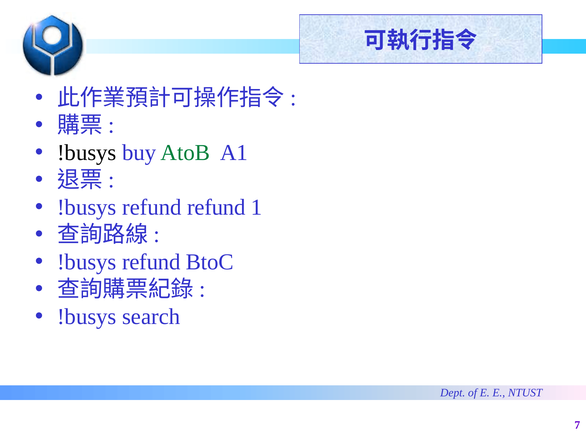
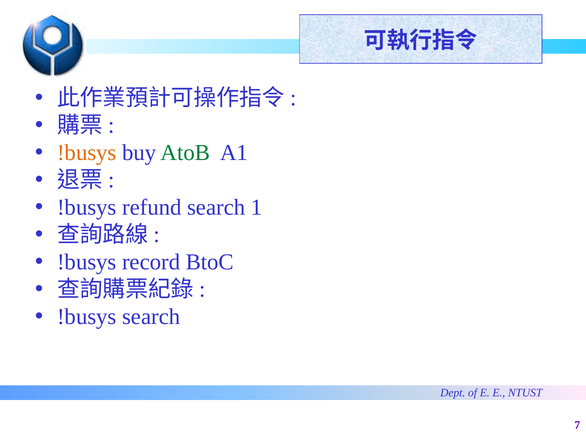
!busys colour: black -> orange (87, 153)
refund refund: refund -> search (216, 208)
refund: refund -> record (151, 262)
